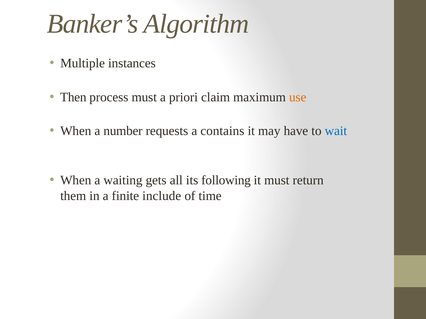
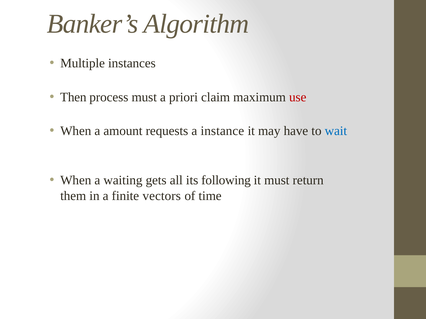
use colour: orange -> red (298, 97)
number: number -> amount (123, 131)
contains: contains -> instance (222, 131)
include: include -> vectors (162, 196)
